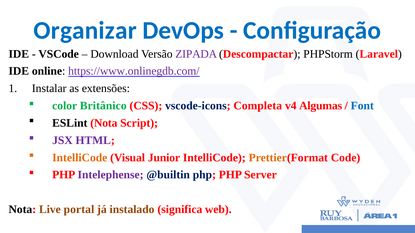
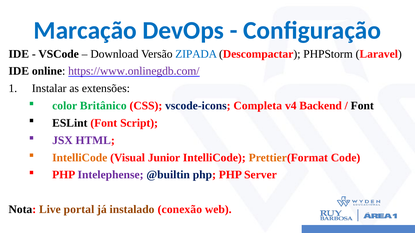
Organizar: Organizar -> Marcação (85, 31)
ZIPADA colour: purple -> blue (196, 54)
Algumas: Algumas -> Backend (321, 106)
Font colour: blue -> black (362, 106)
ESLint Nota: Nota -> Font (104, 123)
significa: significa -> conexão (180, 210)
